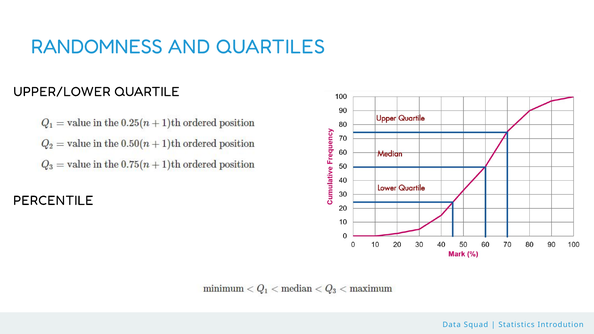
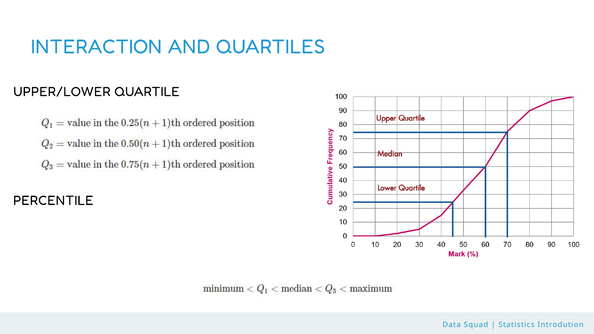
RANDOMNESS: RANDOMNESS -> INTERACTION (96, 47)
